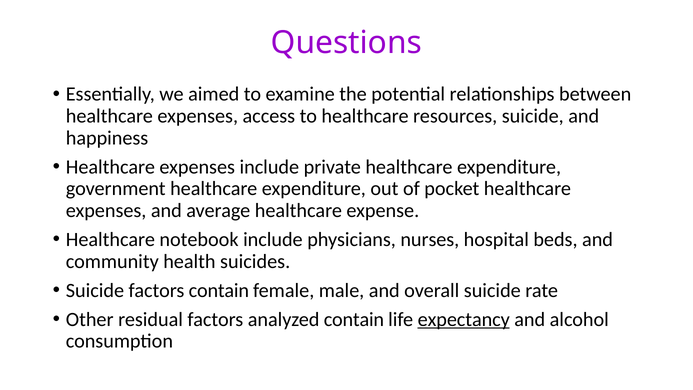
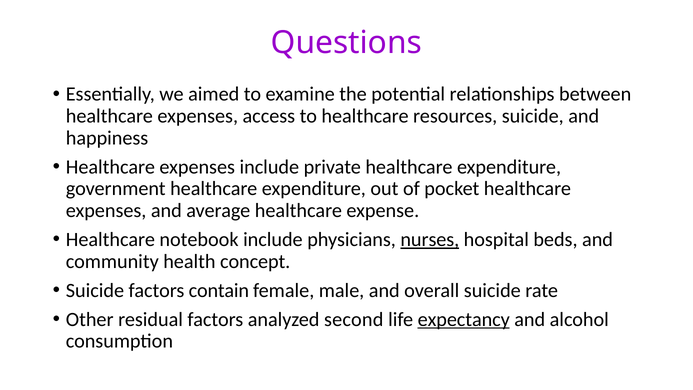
nurses underline: none -> present (430, 239)
suicides: suicides -> concept (255, 261)
analyzed contain: contain -> second (354, 319)
